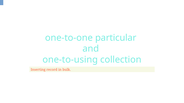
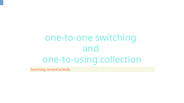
particular: particular -> switching (116, 38)
